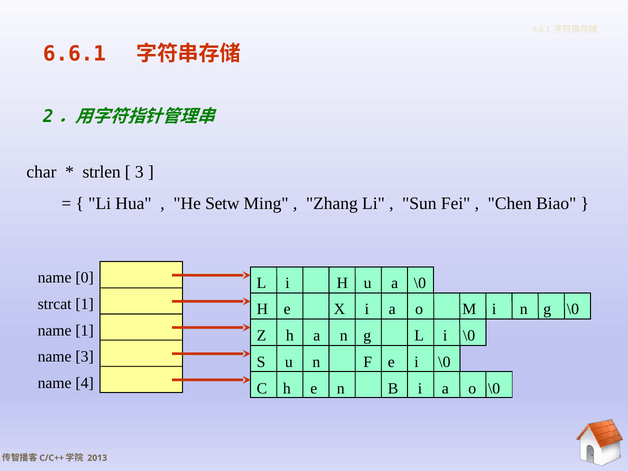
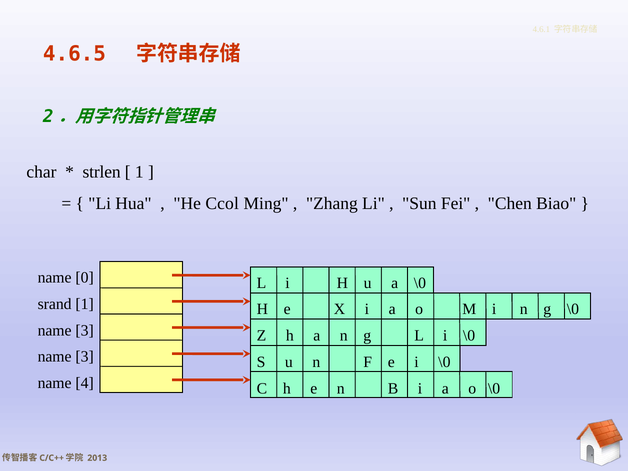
6.6.1: 6.6.1 -> 4.6.5 (74, 54)
3: 3 -> 1 (139, 172)
Setw: Setw -> Ccol (222, 203)
strcat: strcat -> srand (55, 304)
1: 1 -> 3 (85, 330)
